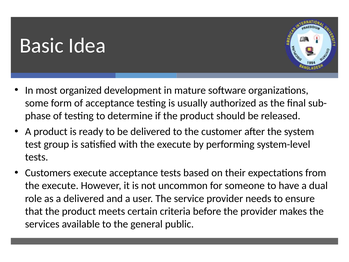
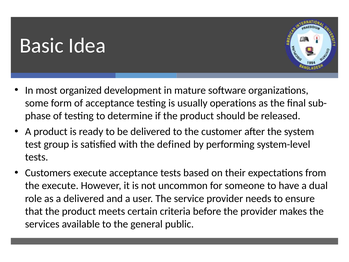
authorized: authorized -> operations (233, 103)
with the execute: execute -> defined (174, 144)
